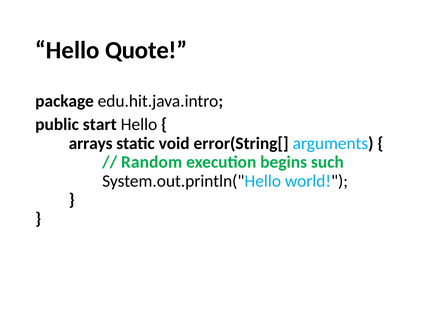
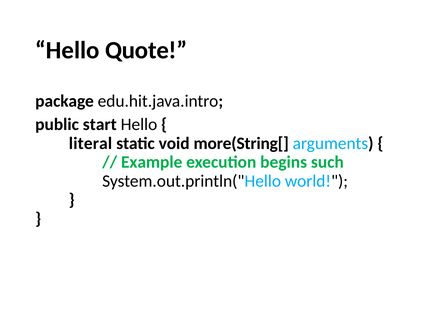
arrays: arrays -> literal (90, 143)
error(String[: error(String[ -> more(String[ (241, 143)
Random: Random -> Example (152, 162)
